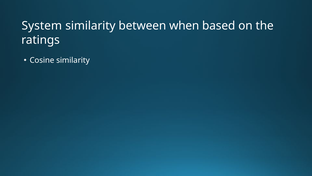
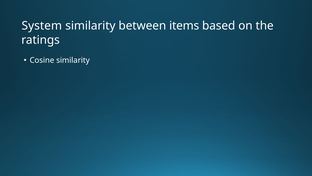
when: when -> items (184, 26)
